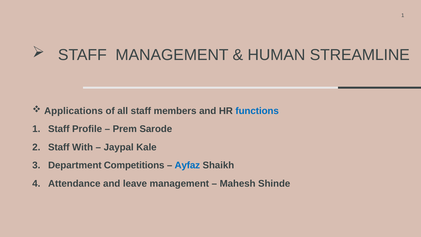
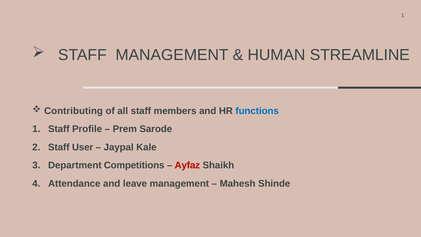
Applications: Applications -> Contributing (74, 111)
With: With -> User (83, 147)
Ayfaz colour: blue -> red (187, 165)
